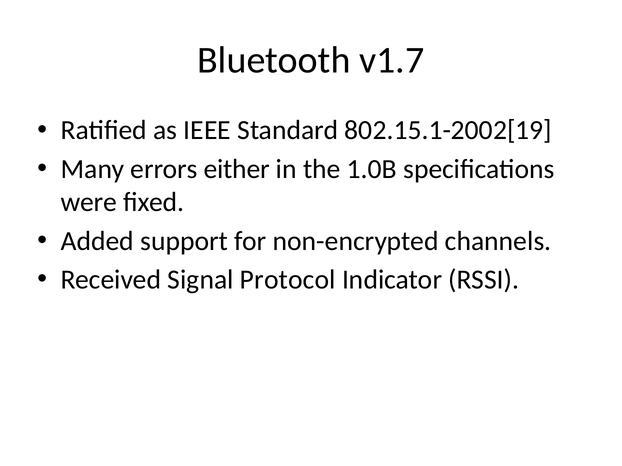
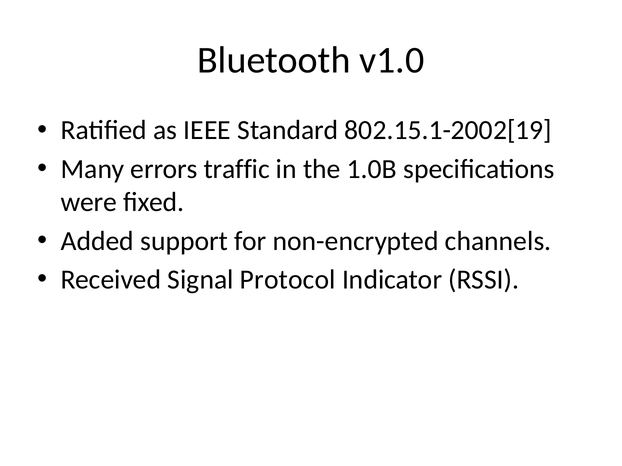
v1.7: v1.7 -> v1.0 (392, 60)
either: either -> traffic (237, 169)
